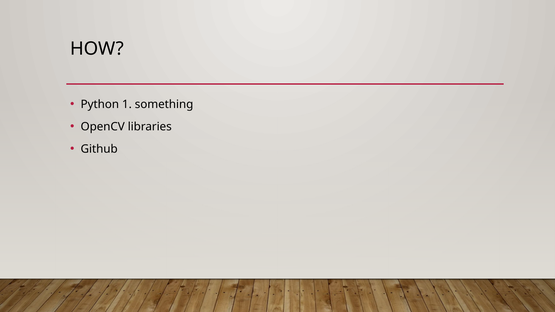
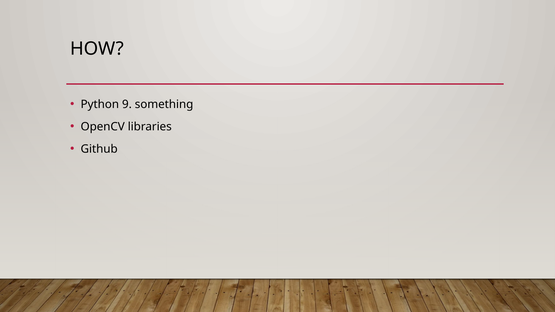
1: 1 -> 9 (127, 104)
